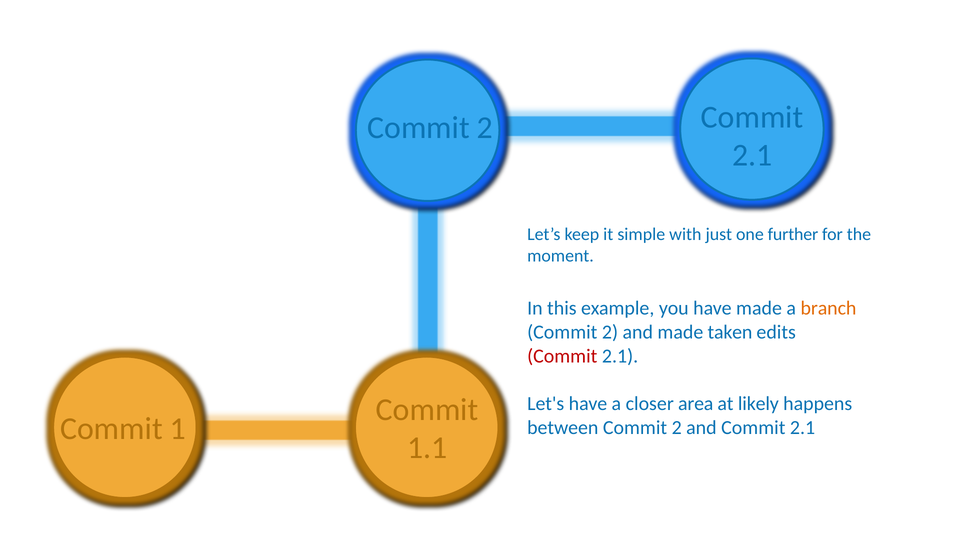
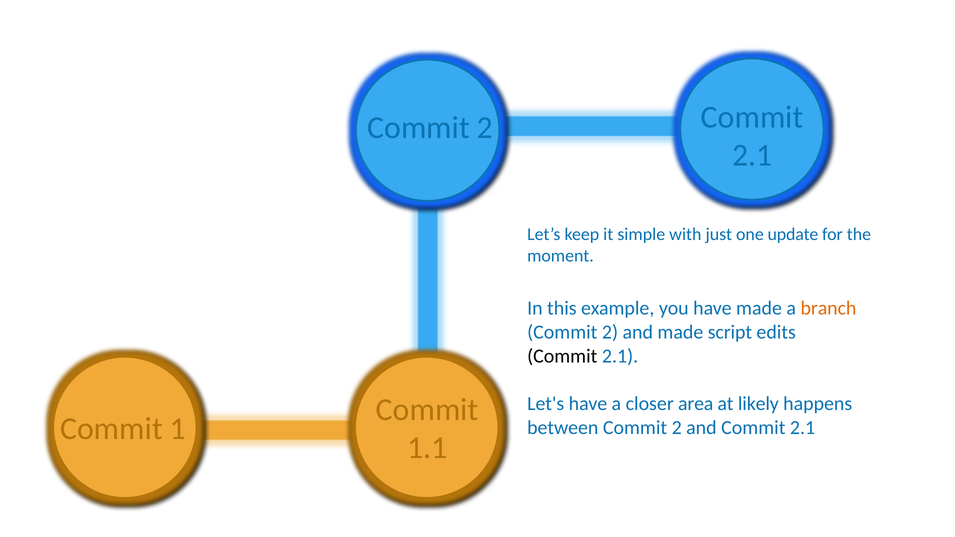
further: further -> update (793, 235)
taken: taken -> script (730, 332)
Commit colour: red -> black (562, 356)
